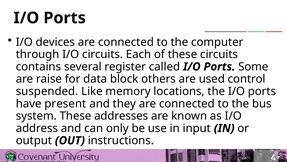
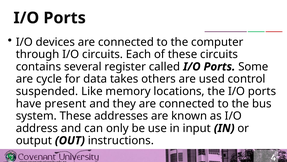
raise: raise -> cycle (49, 79)
block: block -> takes (124, 79)
